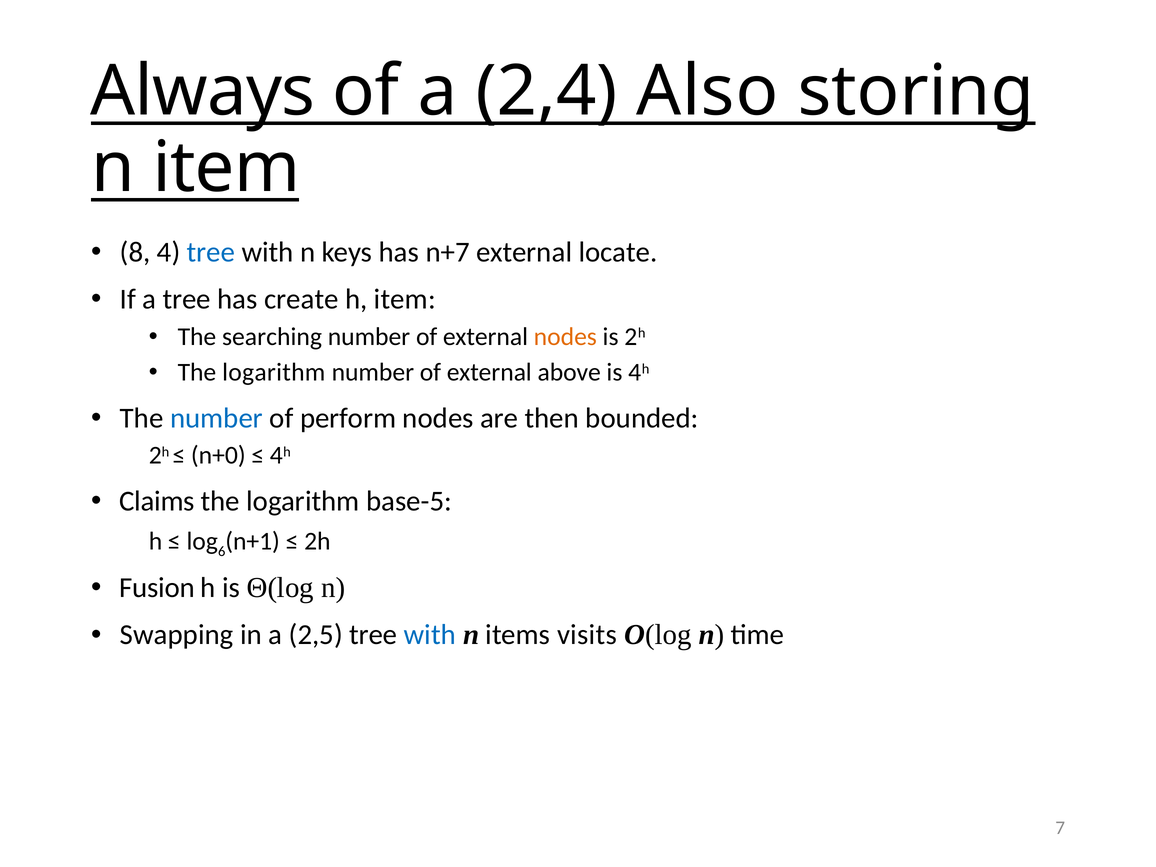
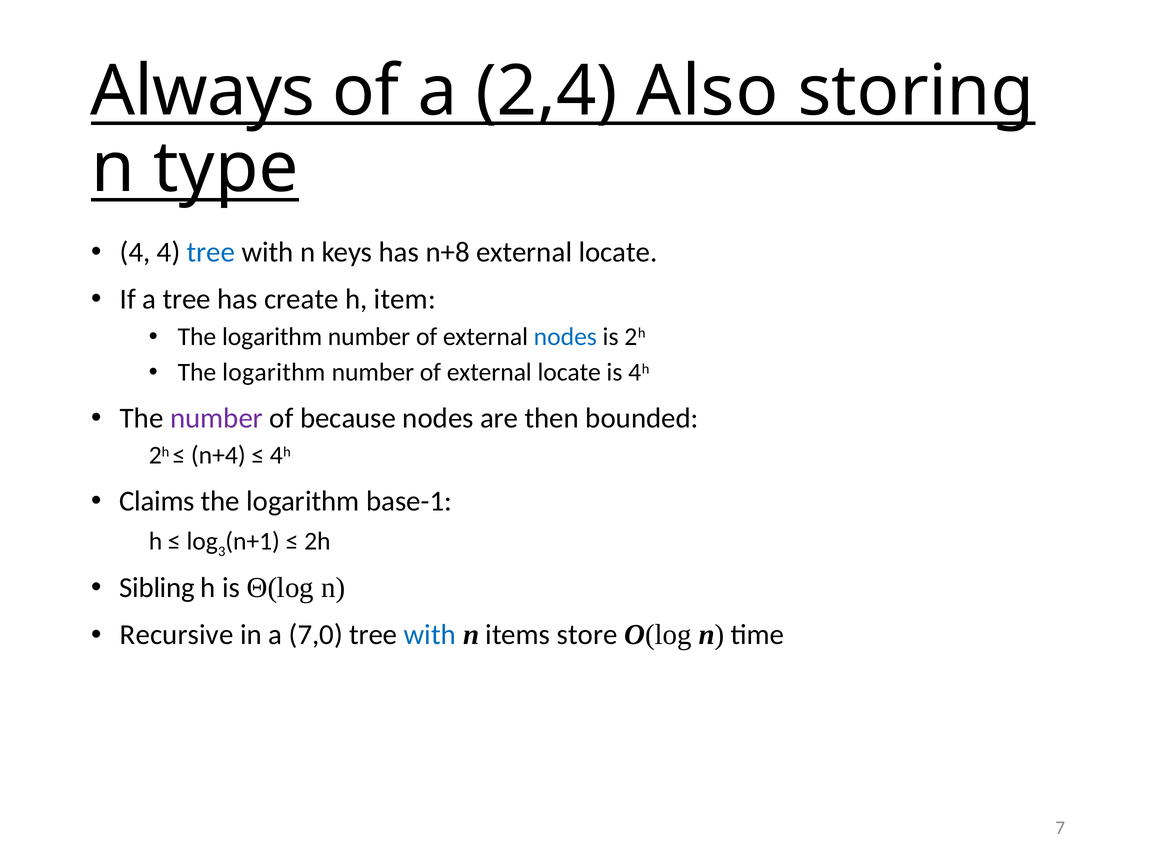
n item: item -> type (226, 168)
8: 8 -> 4 (135, 252)
n+7: n+7 -> n+8 (448, 252)
searching: searching -> logarithm (272, 337)
nodes colour: orange -> blue (565, 337)
of external above: above -> locate (569, 373)
number colour: blue -> purple (216, 418)
perform: perform -> because (348, 418)
n+0: n+0 -> n+4 (218, 456)
base-5: base-5 -> base-1 (409, 501)
6: 6 -> 3 (222, 551)
Fusion: Fusion -> Sibling (157, 588)
Swapping: Swapping -> Recursive (177, 635)
2,5: 2,5 -> 7,0 (316, 635)
visits: visits -> store (587, 635)
